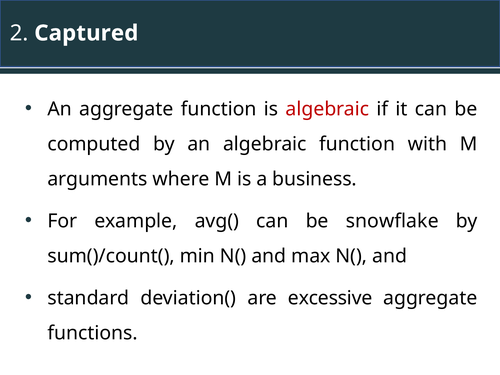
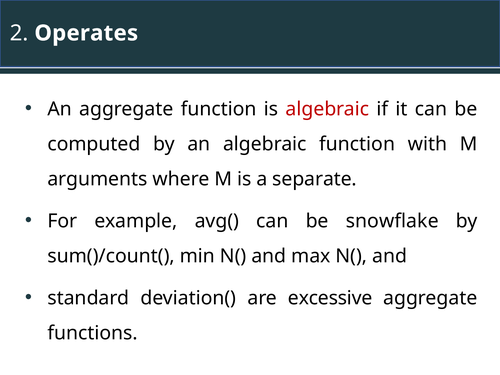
Captured: Captured -> Operates (86, 33)
business: business -> separate (315, 179)
